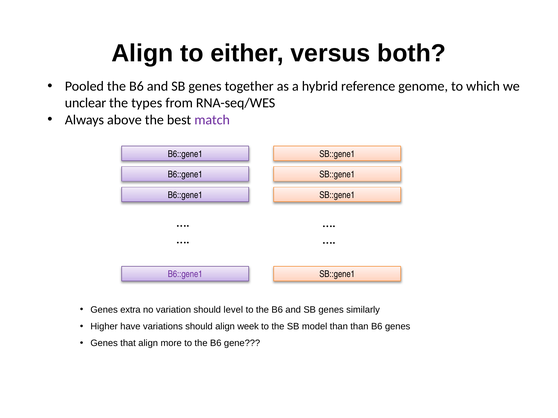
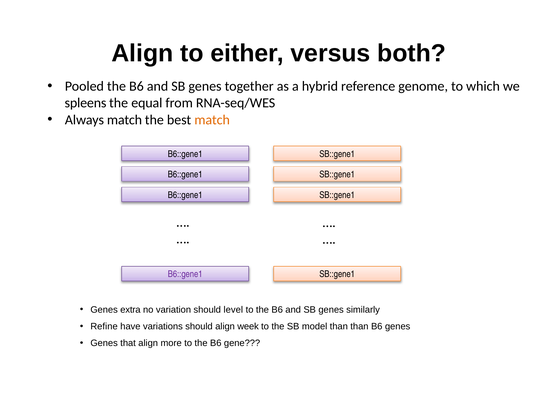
unclear: unclear -> spleens (86, 103)
types: types -> equal (147, 103)
Always above: above -> match (124, 120)
match colour: purple -> orange (212, 120)
Higher: Higher -> Refine (104, 327)
